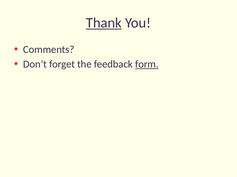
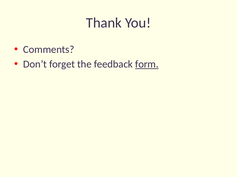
Thank underline: present -> none (104, 23)
